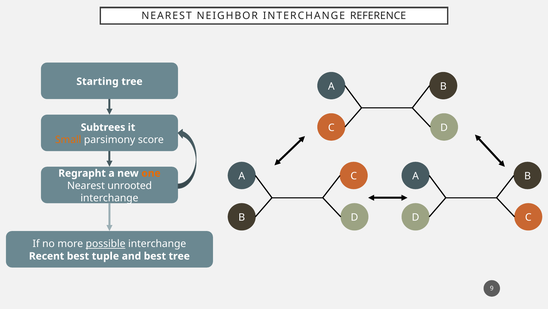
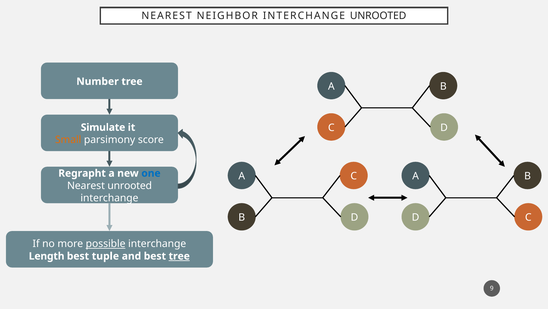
INTERCHANGE REFERENCE: REFERENCE -> UNROOTED (378, 16)
Starting: Starting -> Number (98, 81)
Subtrees: Subtrees -> Simulate (103, 127)
one colour: orange -> blue (151, 173)
Recent: Recent -> Length (47, 256)
tree underline: none -> present (179, 256)
